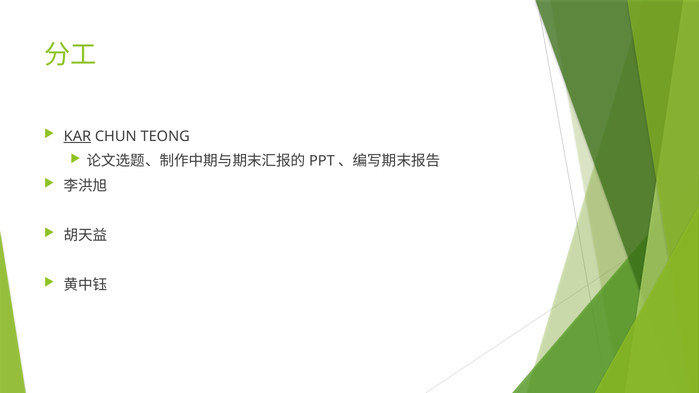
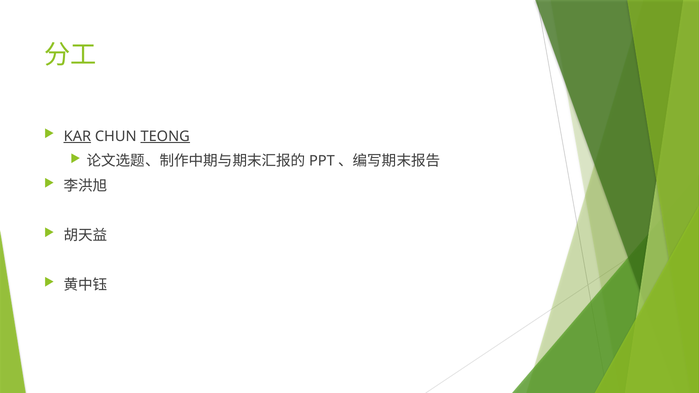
TEONG underline: none -> present (165, 136)
